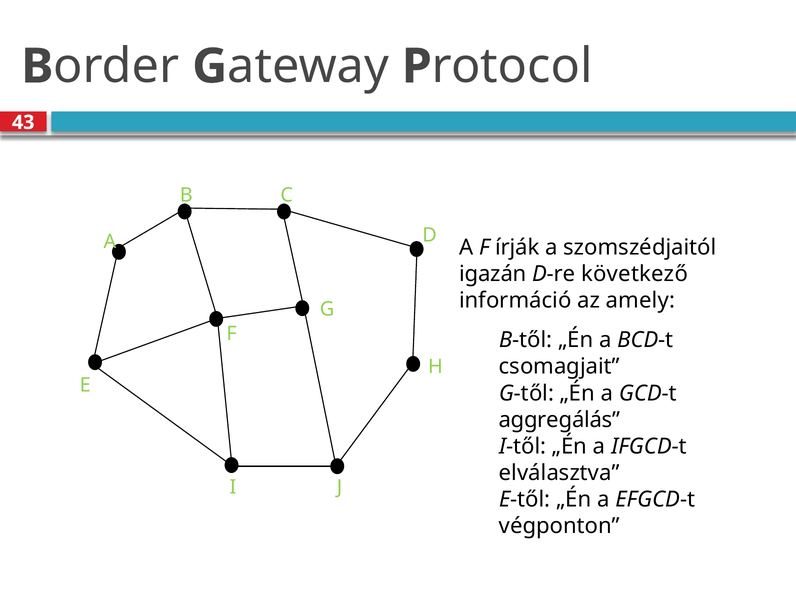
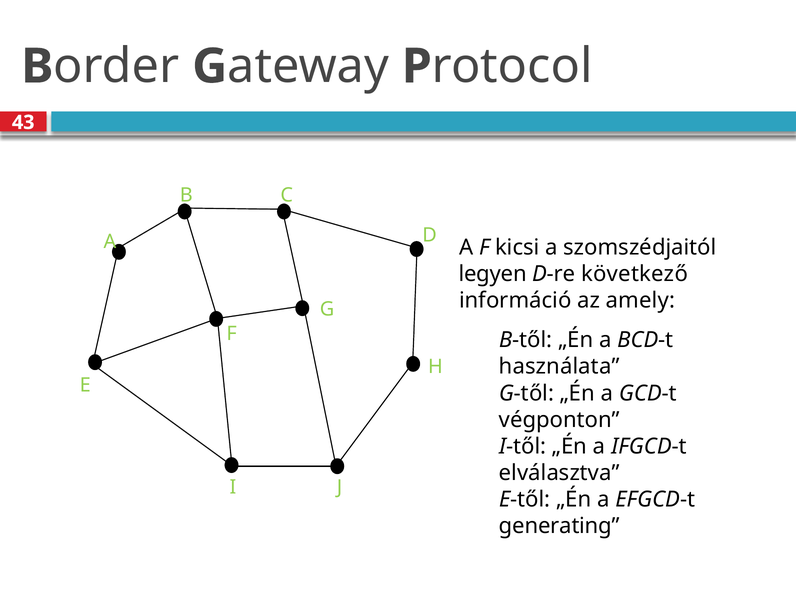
írják: írják -> kicsi (517, 247)
igazán: igazán -> legyen (493, 274)
csomagjait: csomagjait -> használata (559, 367)
aggregálás: aggregálás -> végponton (559, 420)
végponton: végponton -> generating (559, 526)
